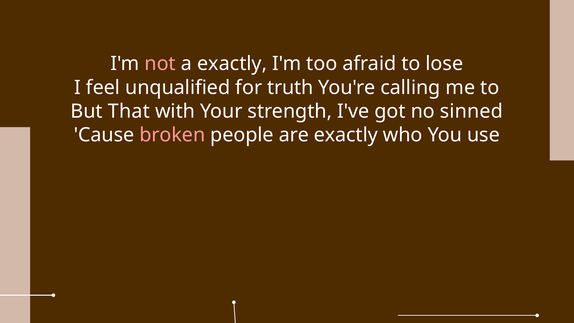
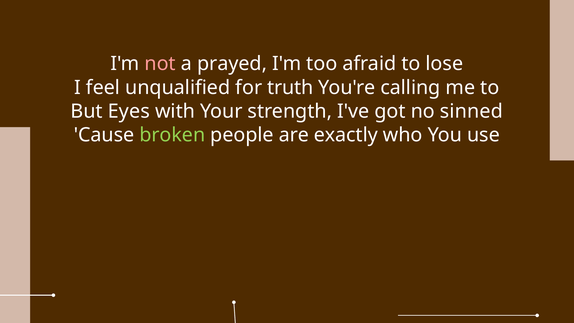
a exactly: exactly -> prayed (232, 64)
That: That -> Eyes (129, 111)
broken colour: pink -> light green (172, 135)
